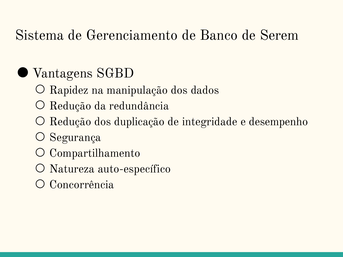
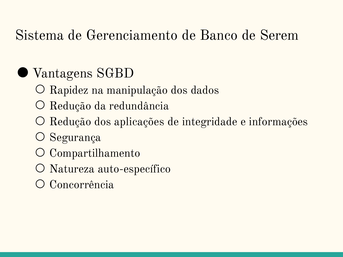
duplicação: duplicação -> aplicações (139, 122)
desempenho: desempenho -> informações (278, 122)
